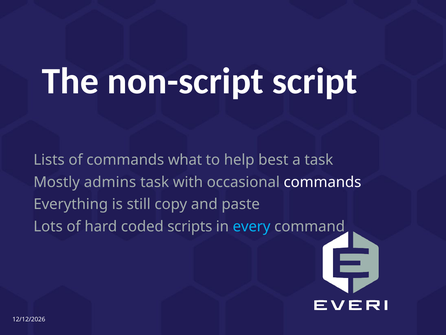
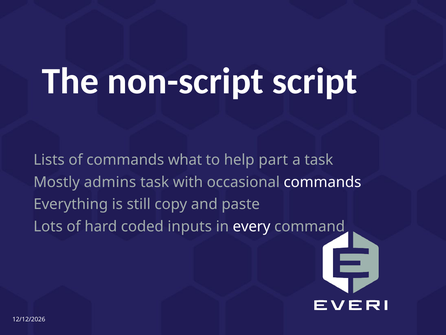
best: best -> part (273, 160)
scripts: scripts -> inputs (190, 226)
every colour: light blue -> white (252, 226)
